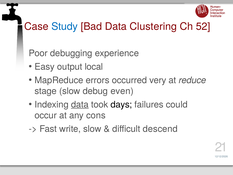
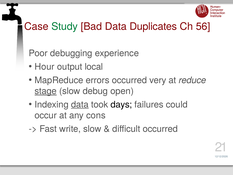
Study colour: blue -> green (65, 26)
Clustering: Clustering -> Duplicates (153, 26)
52: 52 -> 56 (203, 26)
Easy: Easy -> Hour (45, 67)
stage underline: none -> present (46, 91)
even: even -> open (122, 91)
difficult descend: descend -> occurred (160, 129)
